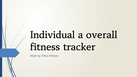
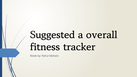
Individual: Individual -> Suggested (52, 36)
